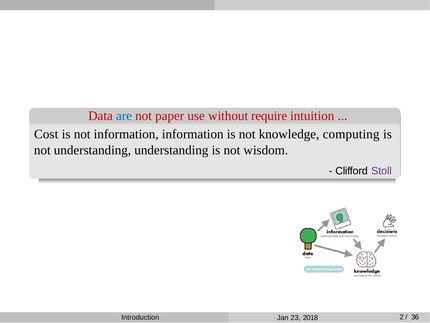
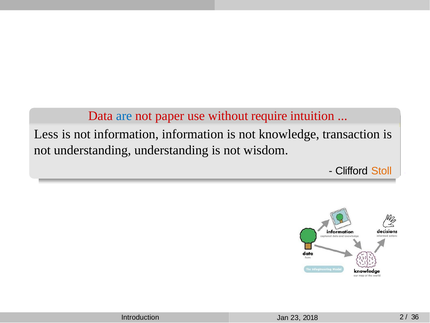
Cost: Cost -> Less (46, 134)
computing: computing -> transaction (351, 134)
Stoll colour: purple -> orange (381, 171)
